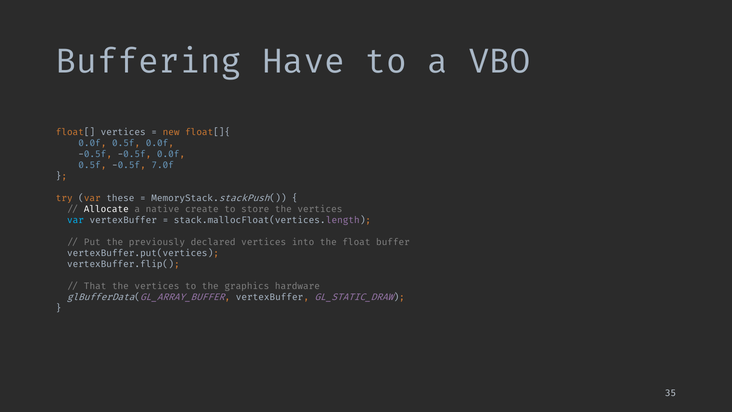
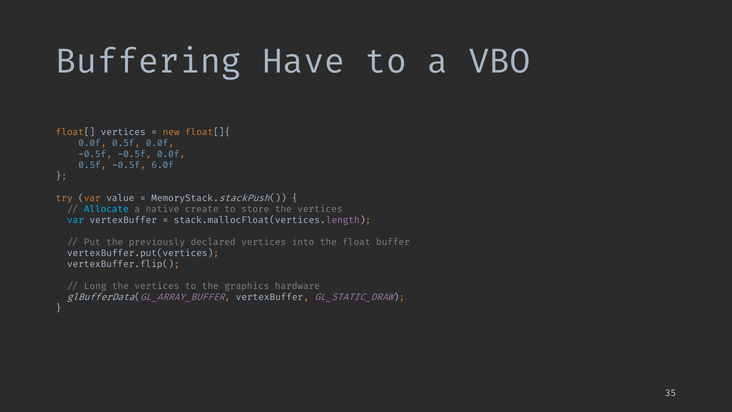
7.0f: 7.0f -> 6.0f (163, 165)
these: these -> value (120, 198)
Allocate colour: white -> light blue (106, 209)
That: That -> Long (95, 286)
